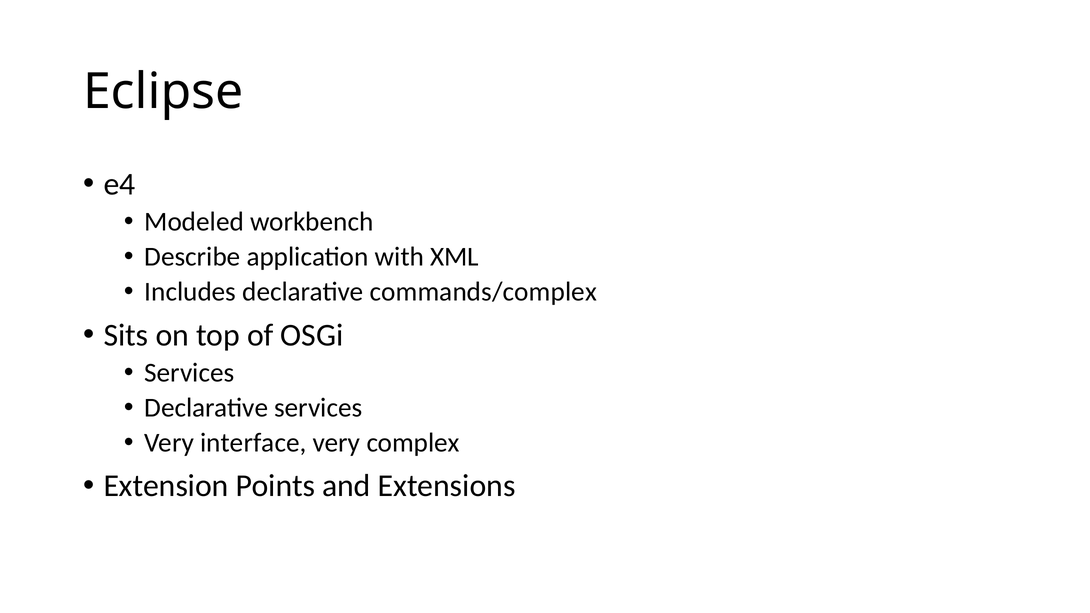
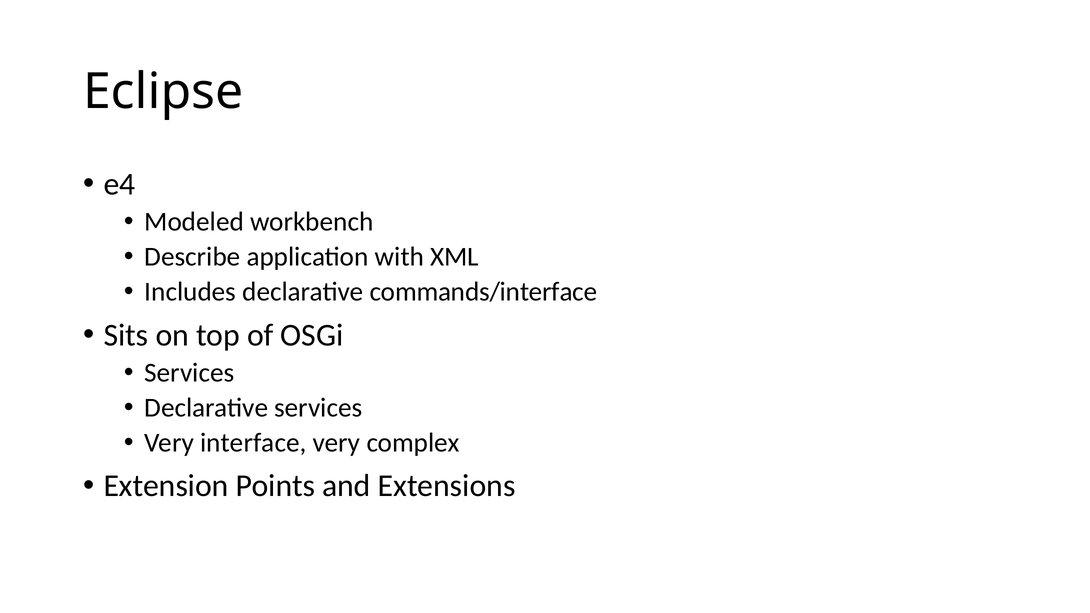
commands/complex: commands/complex -> commands/interface (483, 292)
